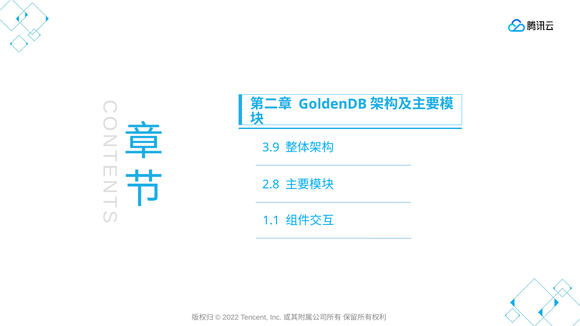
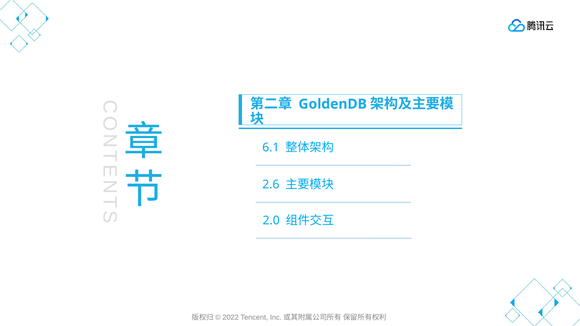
3.9: 3.9 -> 6.1 (271, 148)
2.8: 2.8 -> 2.6 (271, 185)
1.1: 1.1 -> 2.0 (271, 221)
